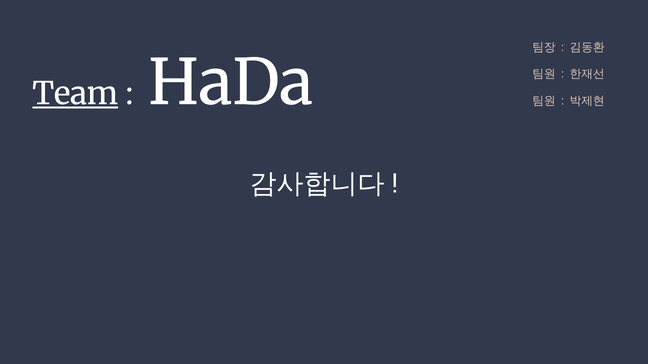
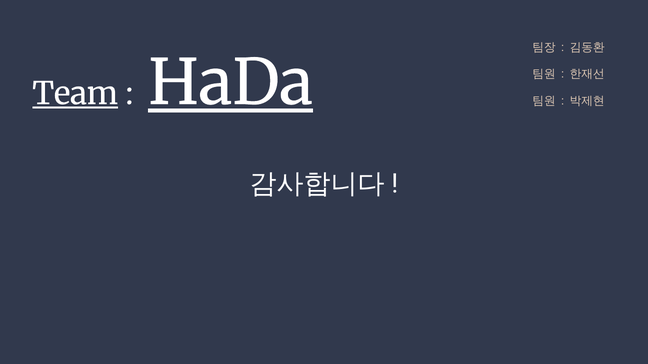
HaDa underline: none -> present (231, 84)
